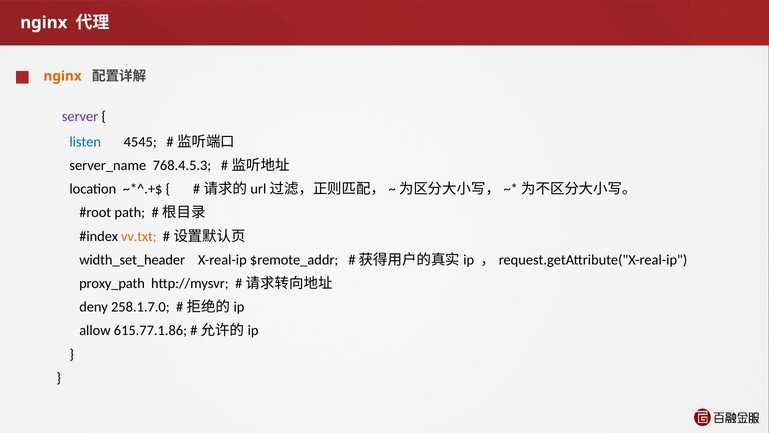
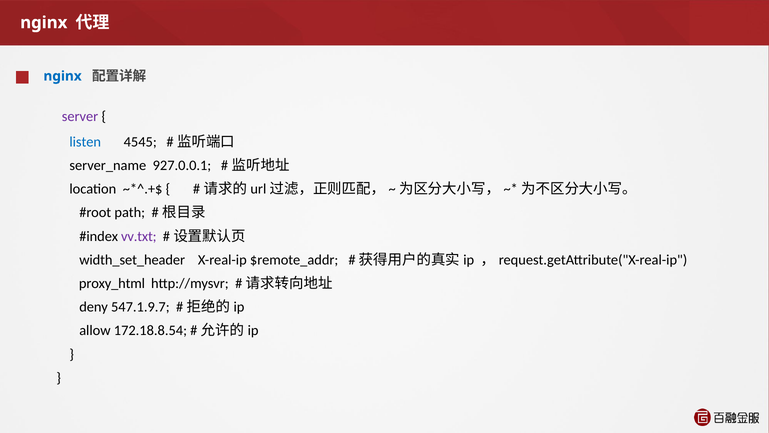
nginx colour: orange -> blue (63, 76)
768.4.5.3: 768.4.5.3 -> 927.0.0.1 (182, 165)
vv.txt colour: orange -> purple (139, 236)
proxy_path: proxy_path -> proxy_html (112, 283)
258.1.7.0: 258.1.7.0 -> 547.1.9.7 (140, 307)
615.77.1.86: 615.77.1.86 -> 172.18.8.54 (150, 330)
